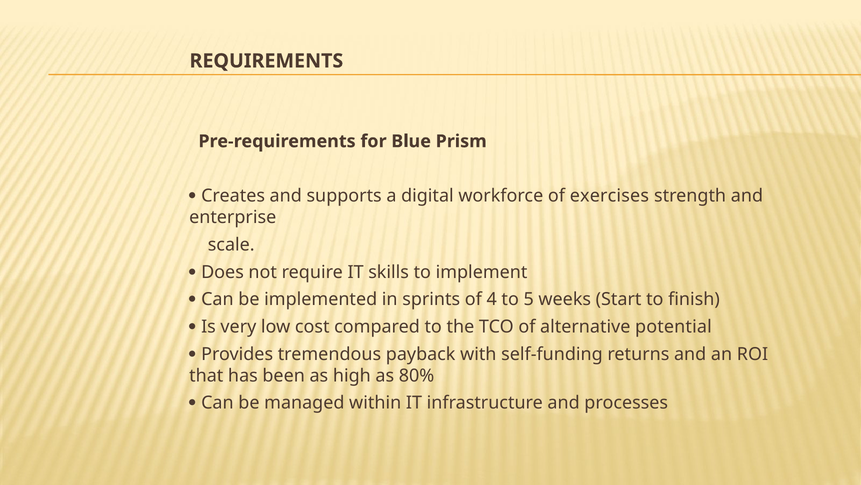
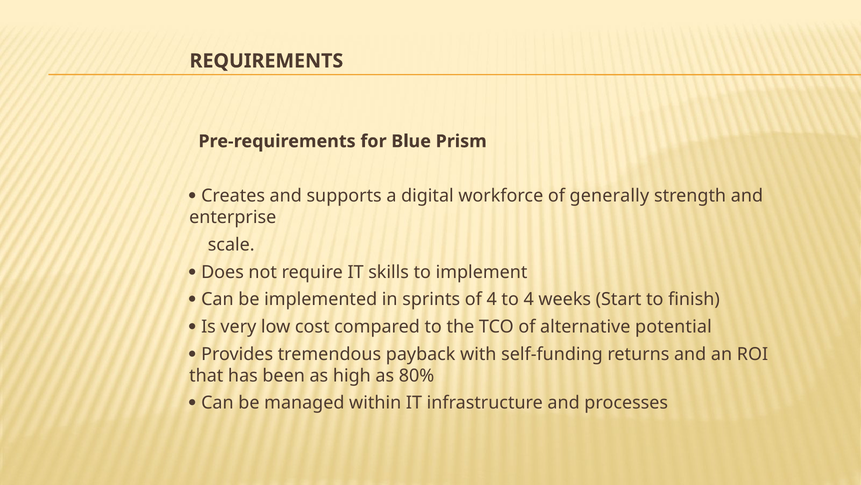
exercises: exercises -> generally (609, 196)
to 5: 5 -> 4 (529, 299)
